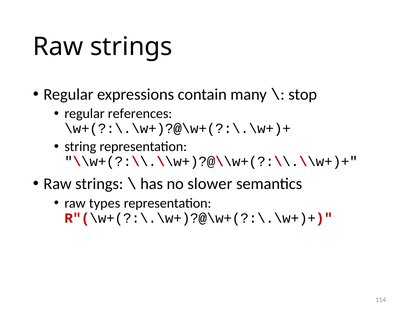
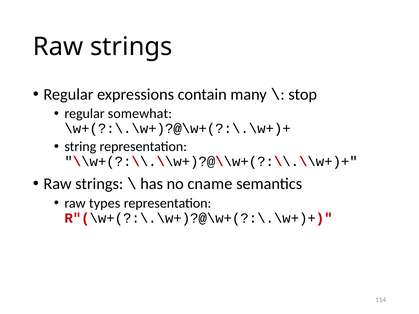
references: references -> somewhat (140, 114)
slower: slower -> cname (210, 184)
